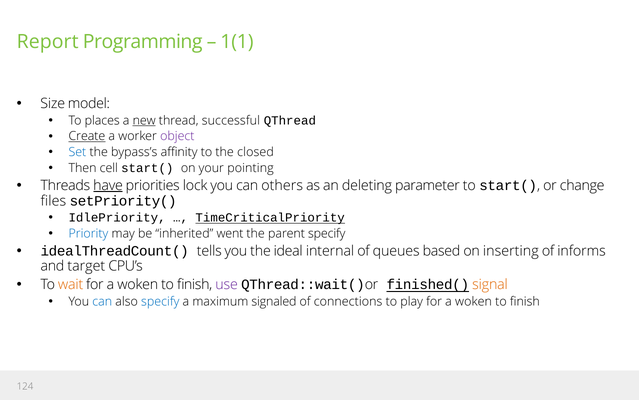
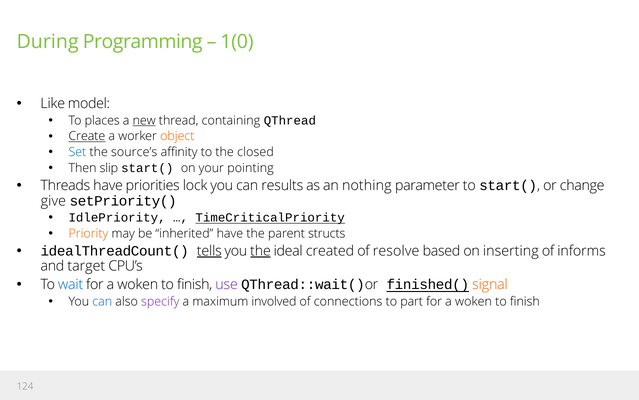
Report: Report -> During (48, 41)
1(1: 1(1 -> 1(0 (237, 41)
Size: Size -> Like (53, 103)
successful: successful -> containing (231, 120)
object colour: purple -> orange (177, 136)
bypass’s: bypass’s -> source’s (134, 152)
cell: cell -> slip (109, 168)
have underline: present -> none (108, 185)
others: others -> results (282, 185)
deleting: deleting -> nothing (367, 185)
files: files -> give (53, 201)
Priority colour: blue -> orange (88, 233)
inherited went: went -> have (230, 233)
parent specify: specify -> structs (327, 233)
tells underline: none -> present (209, 251)
the underline: none -> present (261, 251)
internal: internal -> created (330, 251)
queues: queues -> resolve (396, 251)
wait colour: orange -> blue (71, 284)
specify colour: blue -> purple (160, 301)
signaled: signaled -> involved (274, 301)
play: play -> part (412, 301)
